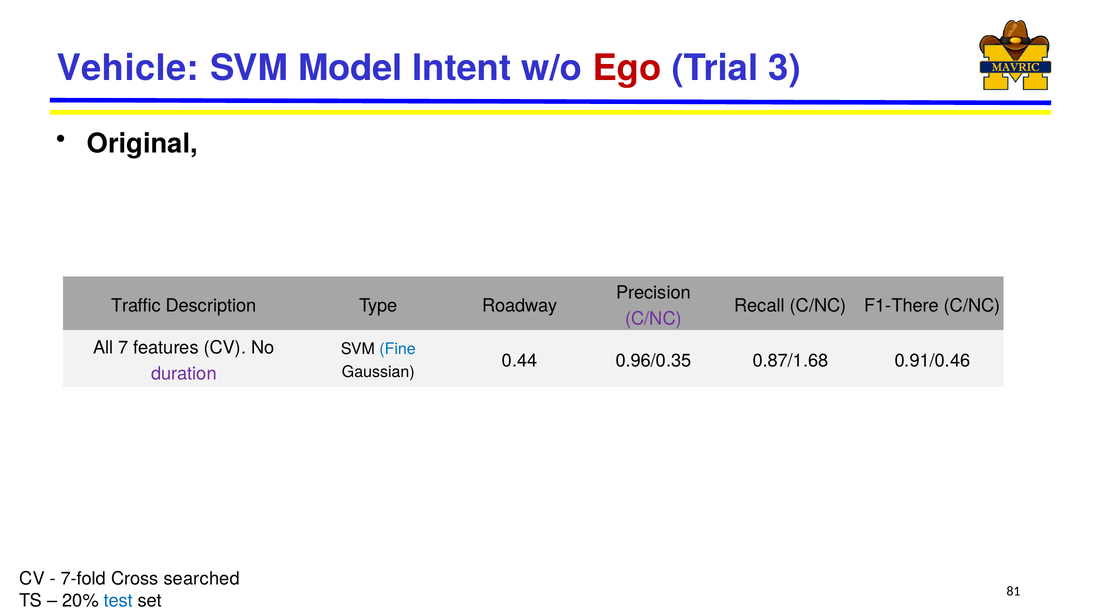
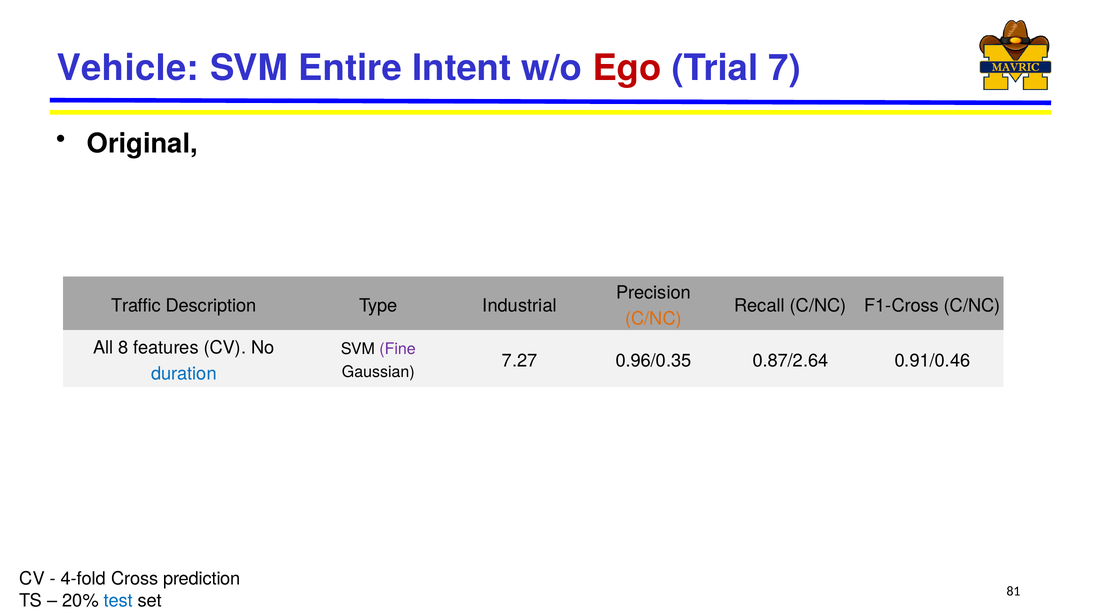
Model: Model -> Entire (350, 68)
3: 3 -> 7 (785, 68)
Roadway: Roadway -> Industrial (520, 306)
F1-There: F1-There -> F1-Cross (902, 306)
C/NC colour: purple -> orange (654, 319)
7: 7 -> 8 (123, 348)
Fine colour: blue -> purple (397, 349)
0.44: 0.44 -> 7.27 (520, 361)
0.87/1.68: 0.87/1.68 -> 0.87/2.64 (790, 361)
duration colour: purple -> blue (184, 374)
7-fold: 7-fold -> 4-fold (83, 579)
searched: searched -> prediction (202, 579)
